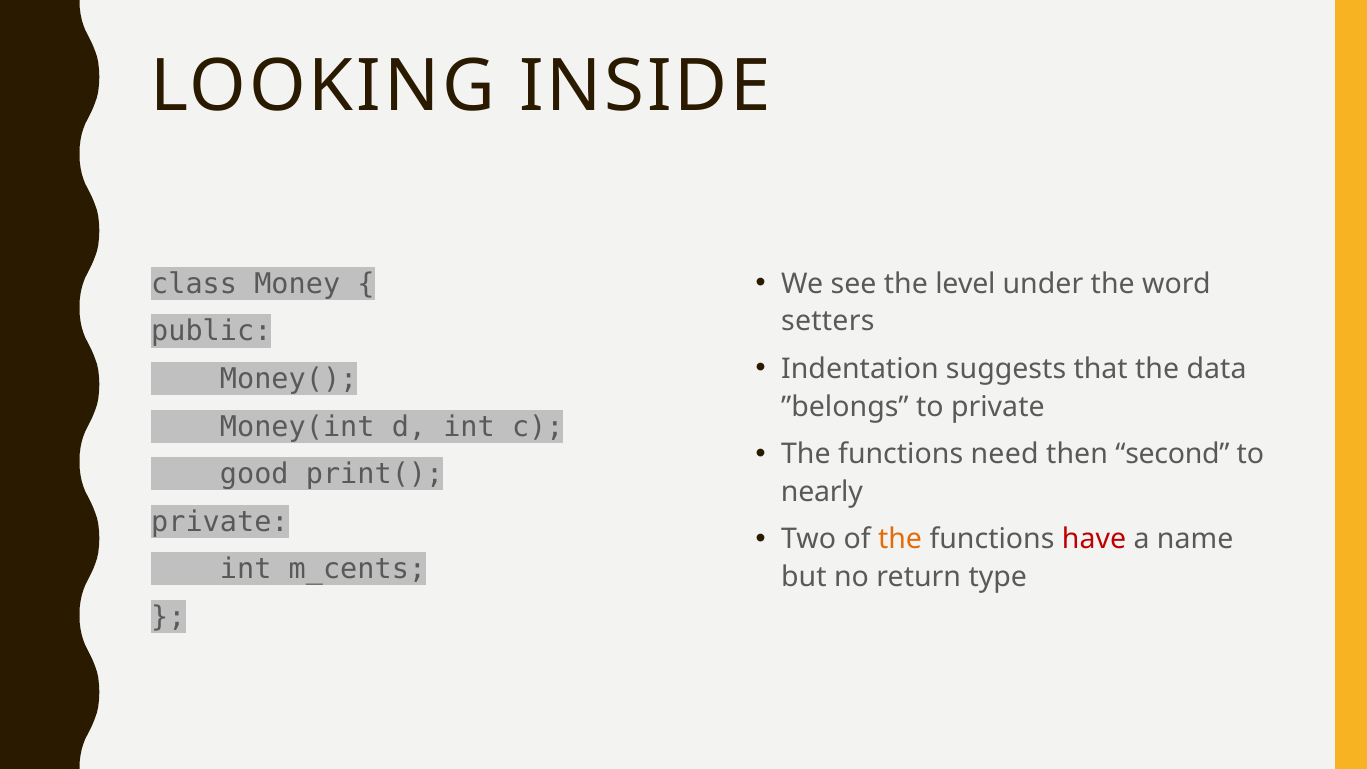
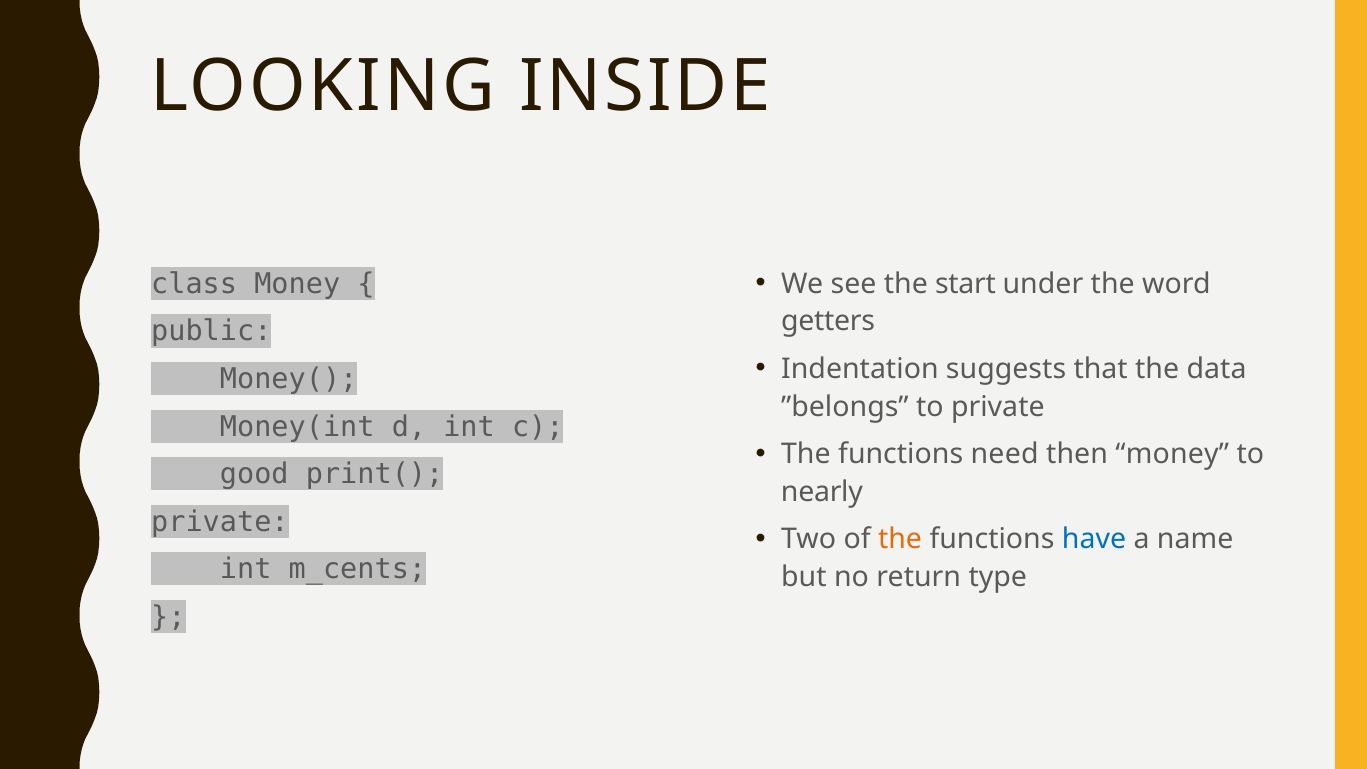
level: level -> start (965, 284)
setters: setters -> getters (828, 321)
then second: second -> money (1172, 454)
have colour: red -> blue (1094, 539)
